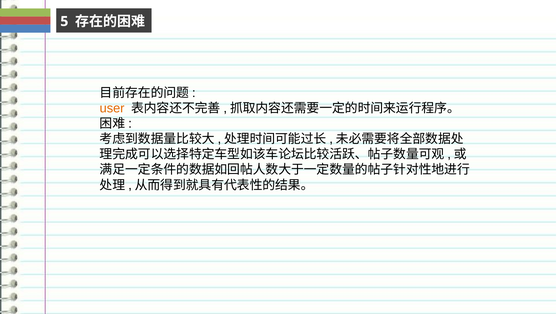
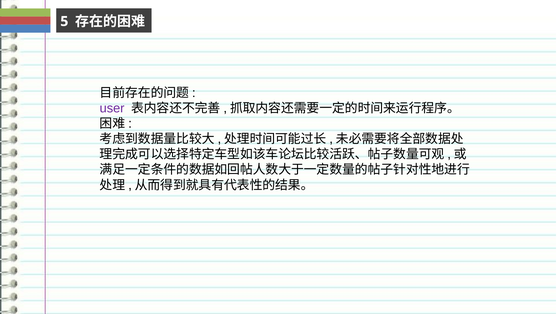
user colour: orange -> purple (112, 108)
